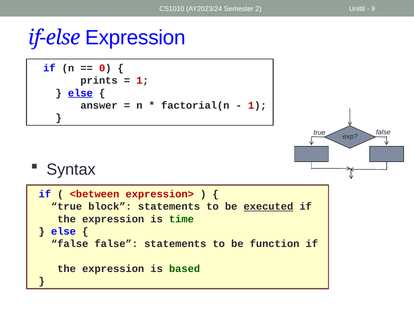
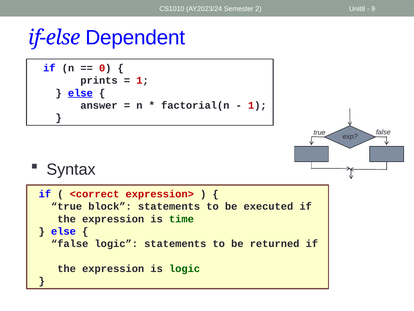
if-else Expression: Expression -> Dependent (135, 38)
<between: <between -> <correct (95, 194)
executed underline: present -> none (268, 206)
false false: false -> logic (116, 243)
function: function -> returned (275, 243)
is based: based -> logic (185, 268)
